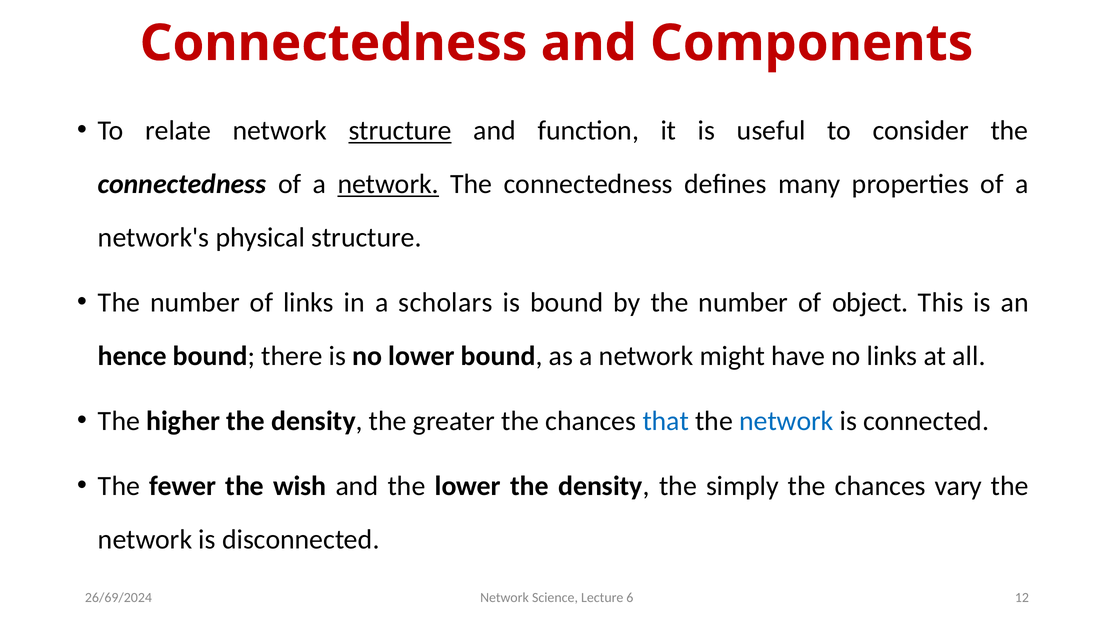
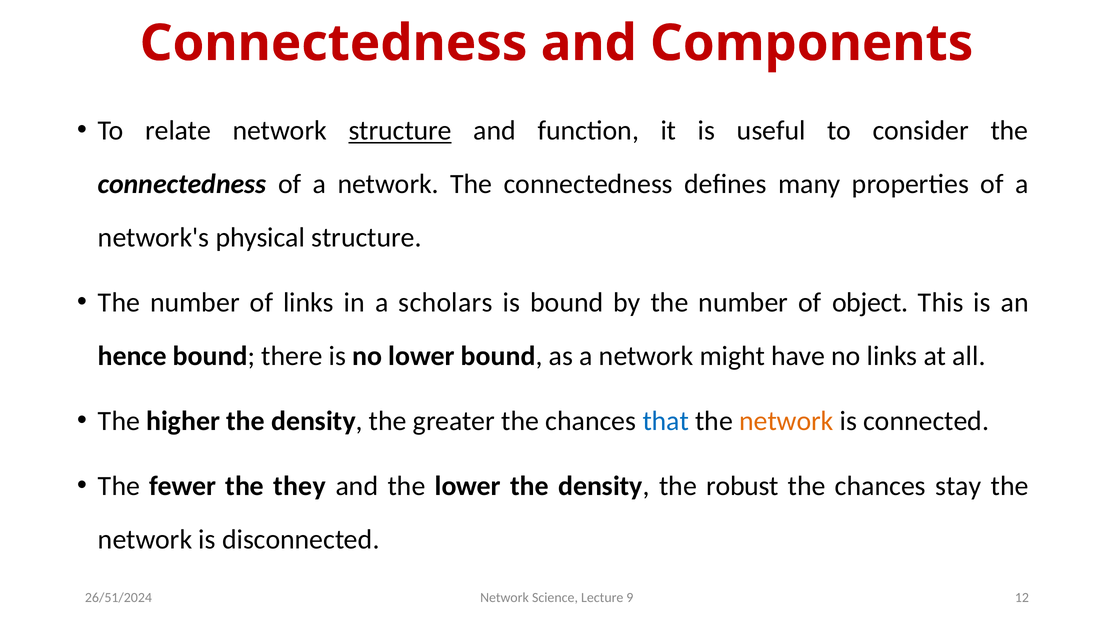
network underline: present -> none (388, 184)
network colour: blue -> orange (786, 421)
wish: wish -> they (300, 486)
simply: simply -> robust (742, 486)
vary: vary -> stay (958, 486)
6: 6 -> 9 (630, 598)
26/69/2024: 26/69/2024 -> 26/51/2024 (118, 598)
